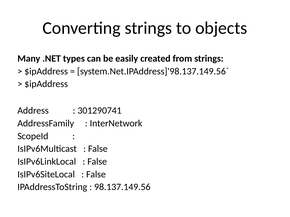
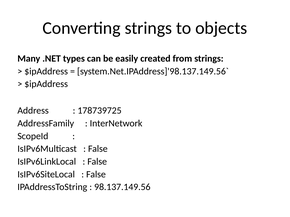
301290741: 301290741 -> 178739725 (100, 111)
